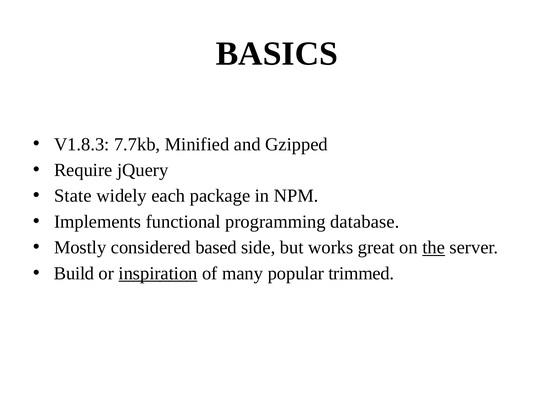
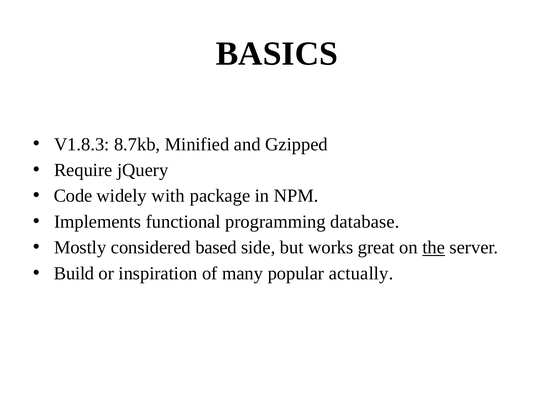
7.7kb: 7.7kb -> 8.7kb (137, 144)
State: State -> Code (73, 196)
each: each -> with (168, 196)
inspiration underline: present -> none (158, 274)
trimmed: trimmed -> actually (361, 274)
